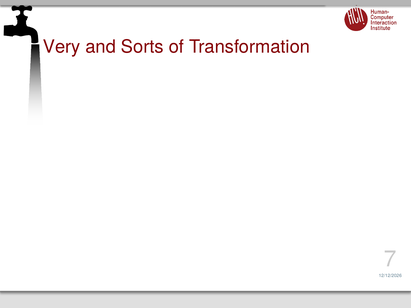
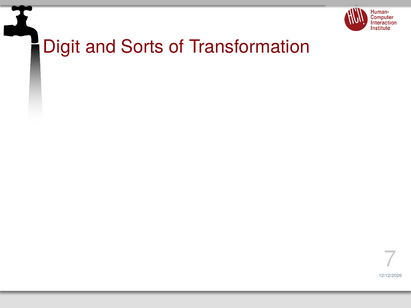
Very: Very -> Digit (62, 47)
